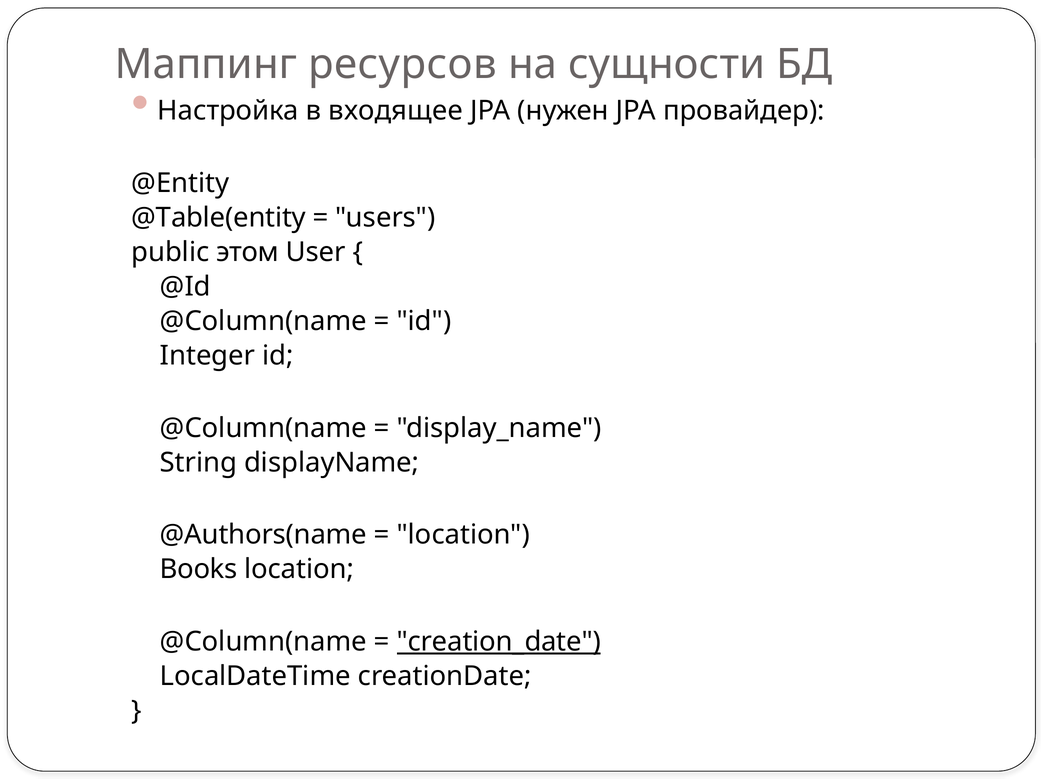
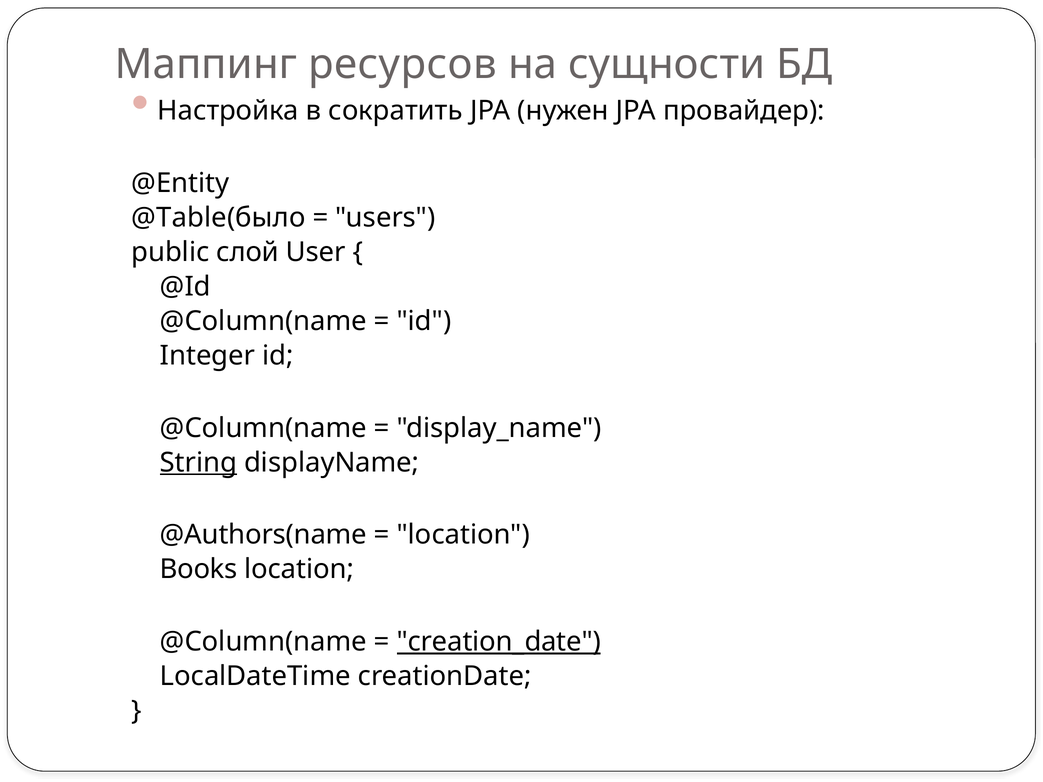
входящее: входящее -> сократить (396, 111)
@Table(entity: @Table(entity -> @Table(было (218, 218)
этом: этом -> слой (248, 252)
String underline: none -> present (199, 463)
